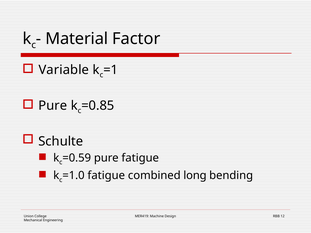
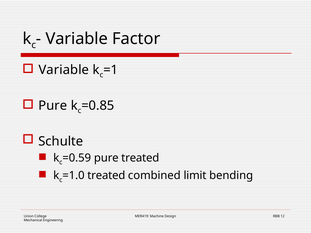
Material: Material -> Variable (77, 39)
pure fatigue: fatigue -> treated (140, 158)
fatigue: fatigue -> treated (106, 176)
long: long -> limit (195, 176)
